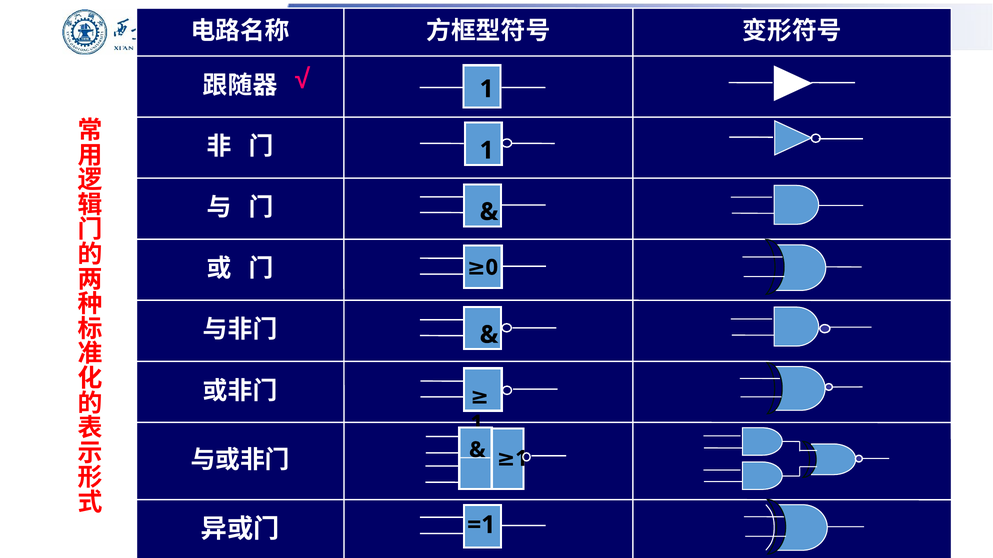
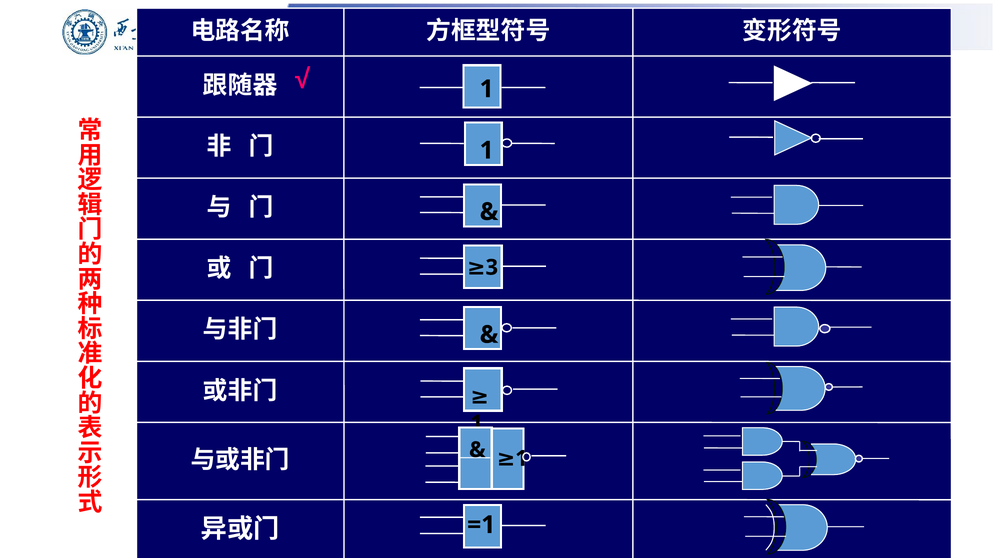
0: 0 -> 3 (492, 268)
